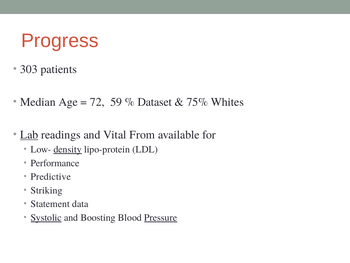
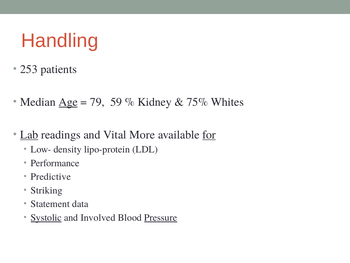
Progress: Progress -> Handling (60, 41)
303: 303 -> 253 (29, 69)
Age underline: none -> present (68, 102)
72: 72 -> 79 (97, 102)
Dataset: Dataset -> Kidney (155, 102)
From: From -> More (142, 134)
for underline: none -> present (209, 134)
density underline: present -> none (68, 149)
Boosting: Boosting -> Involved (98, 217)
